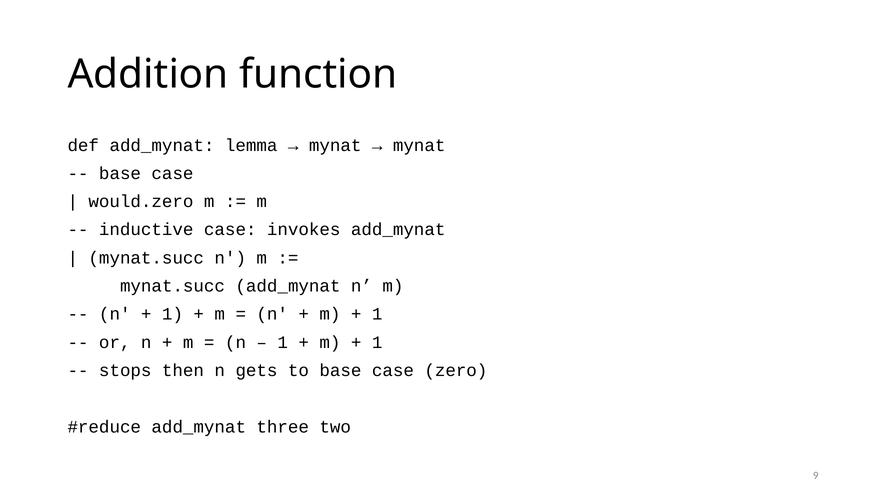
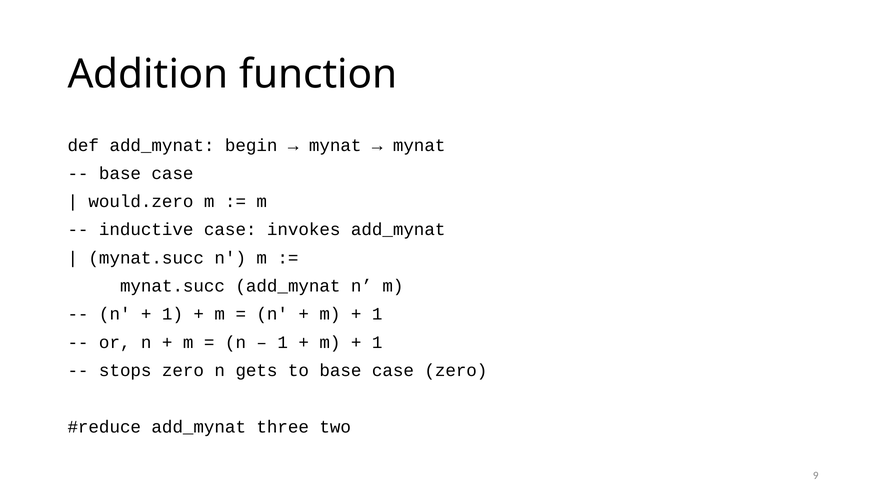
lemma: lemma -> begin (251, 145)
stops then: then -> zero (183, 371)
